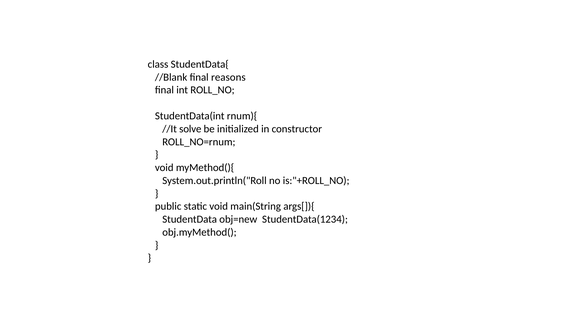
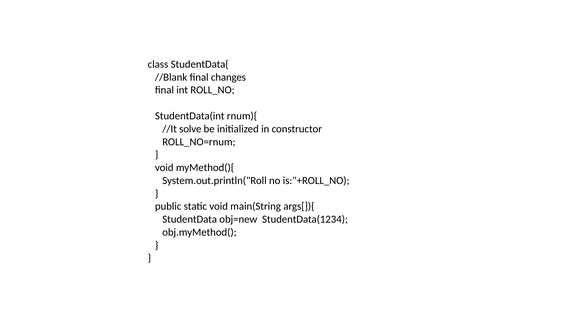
reasons: reasons -> changes (228, 77)
